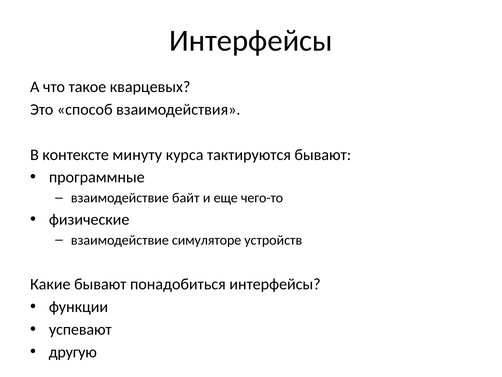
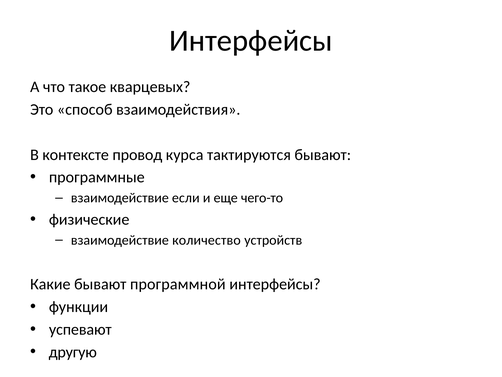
минуту: минуту -> провод (137, 155)
байт: байт -> если (186, 198)
симуляторе: симуляторе -> количество (206, 240)
понадобиться: понадобиться -> программной (178, 284)
